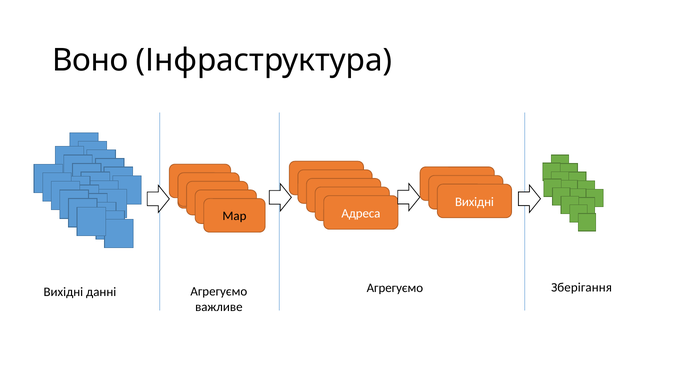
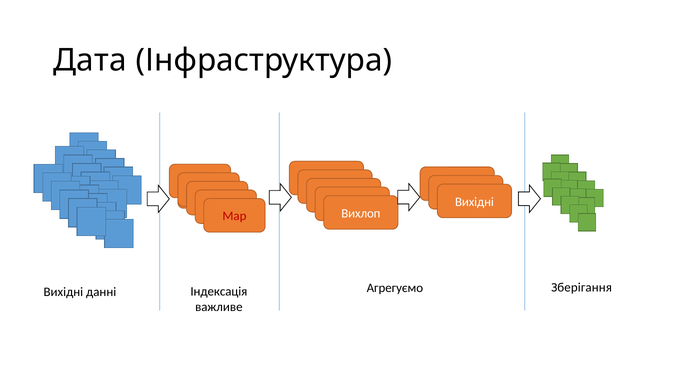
Воно: Воно -> Дата (90, 60)
Адреса: Адреса -> Вихлоп (361, 214)
Map colour: black -> red (234, 217)
данні Агрегуємо: Агрегуємо -> Індексація (219, 292)
